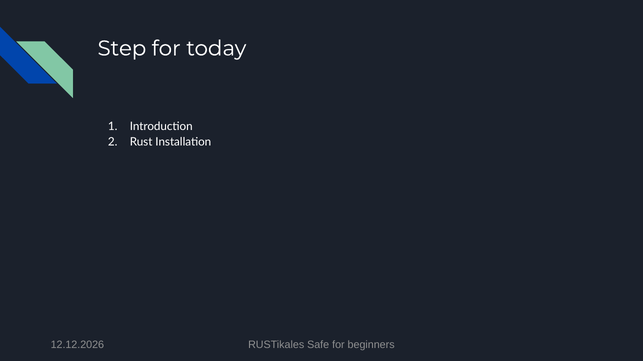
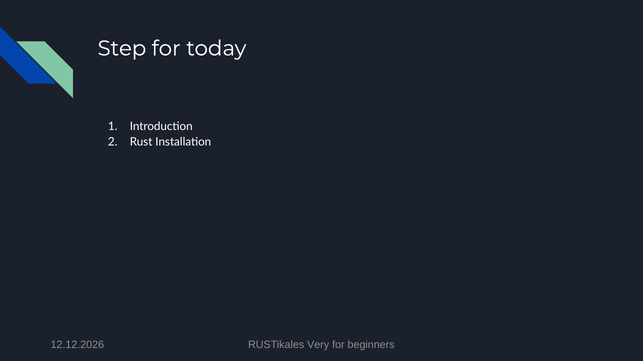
Safe: Safe -> Very (318, 346)
